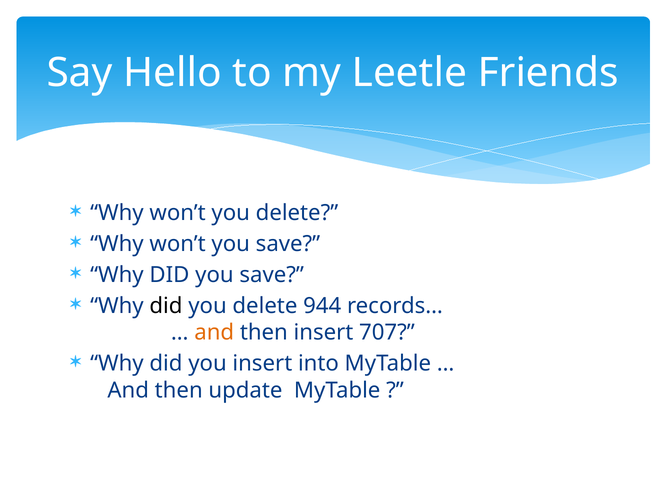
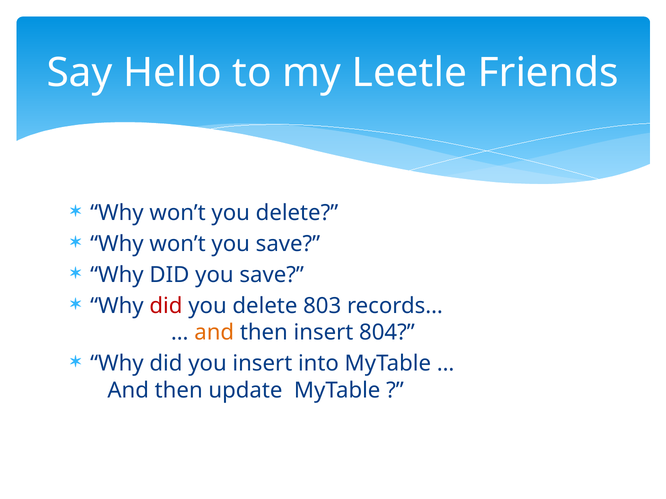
did colour: black -> red (166, 306)
944: 944 -> 803 (322, 306)
707: 707 -> 804 (387, 333)
